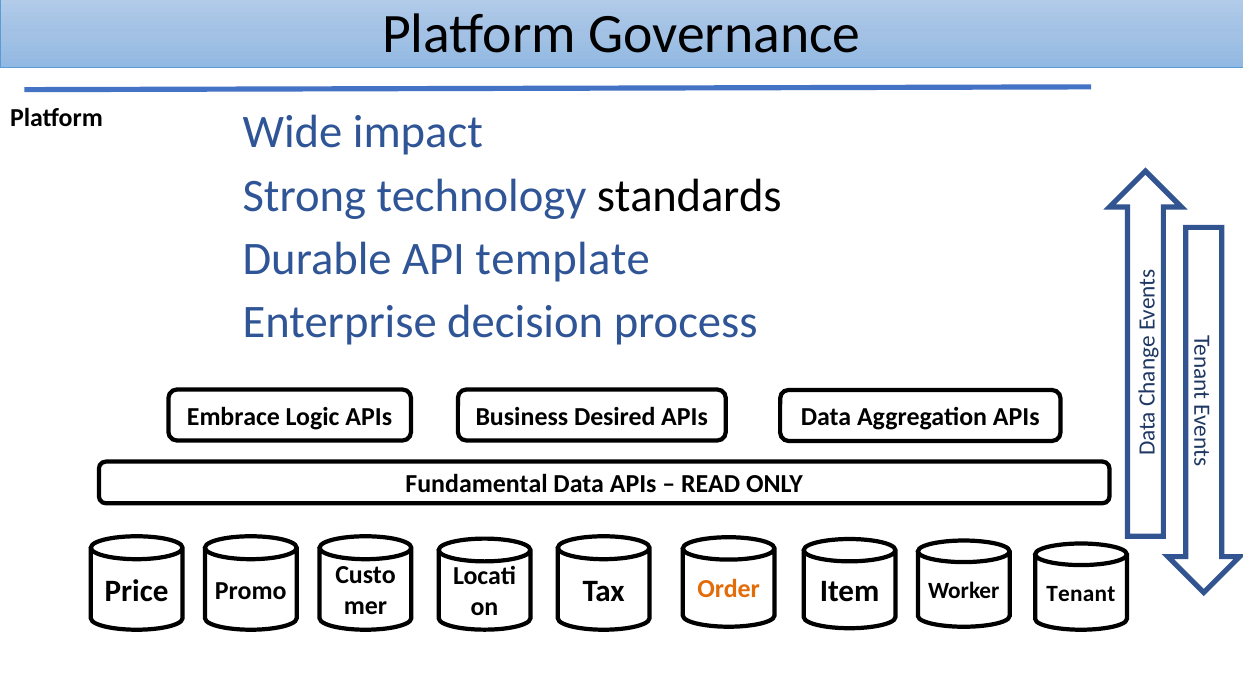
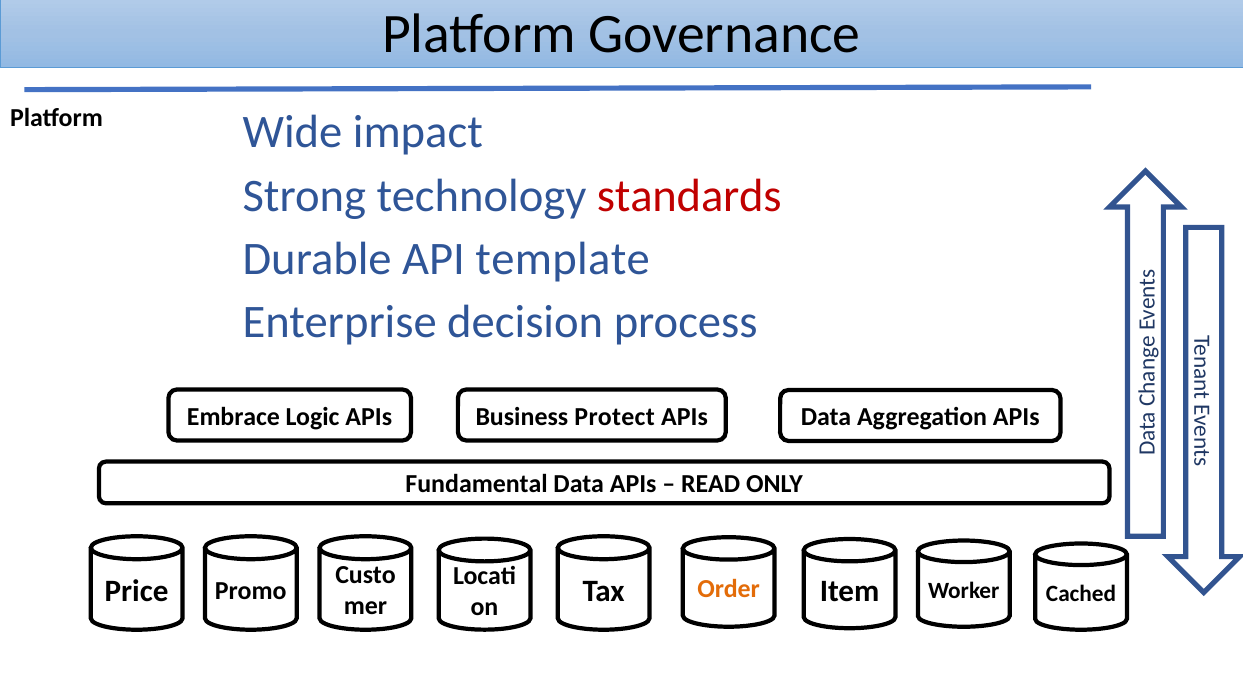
standards colour: black -> red (689, 196)
Desired: Desired -> Protect (615, 417)
Tenant: Tenant -> Cached (1081, 594)
